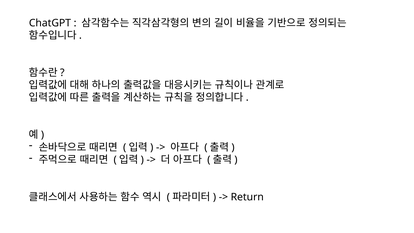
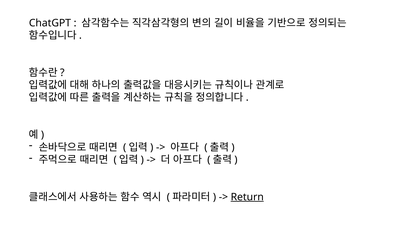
Return underline: none -> present (247, 197)
